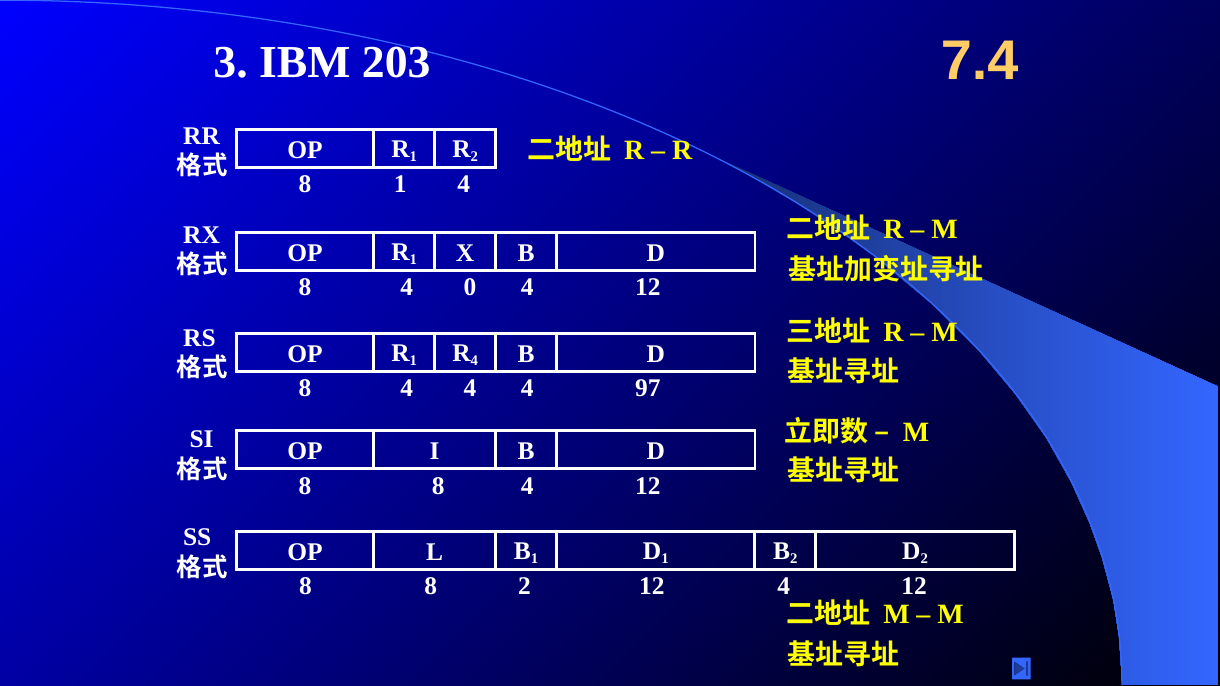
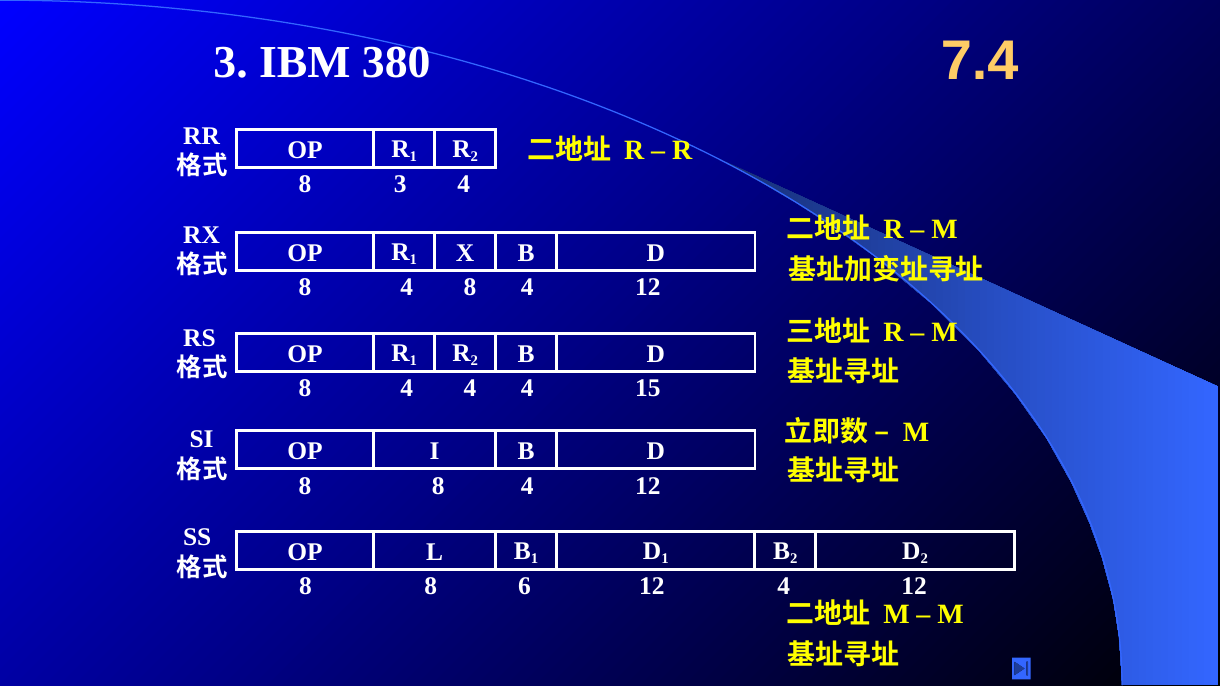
203: 203 -> 380 (396, 62)
8 1: 1 -> 3 (400, 184)
4 0: 0 -> 8 (470, 287)
4: 4 -> 2 (474, 361)
97: 97 -> 15 (648, 388)
8 2: 2 -> 6 (524, 587)
